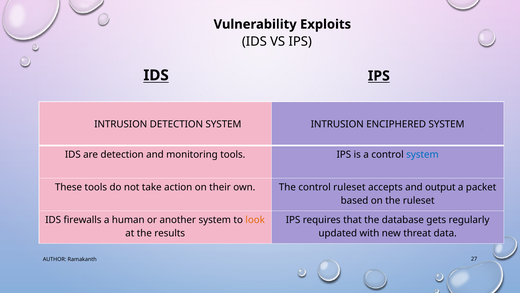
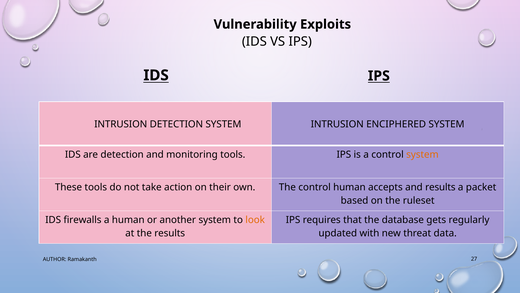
system colour: blue -> orange (422, 154)
control ruleset: ruleset -> human (349, 187)
and output: output -> results (440, 187)
